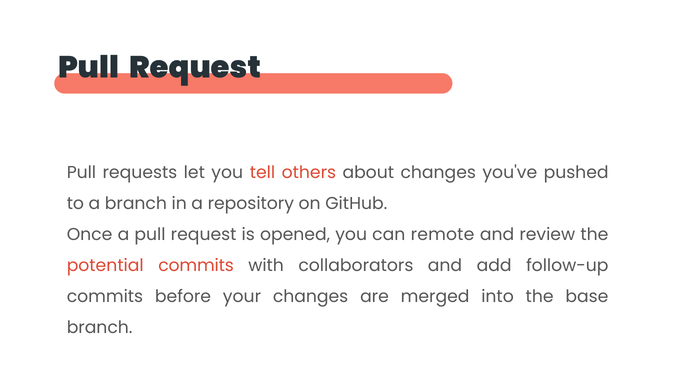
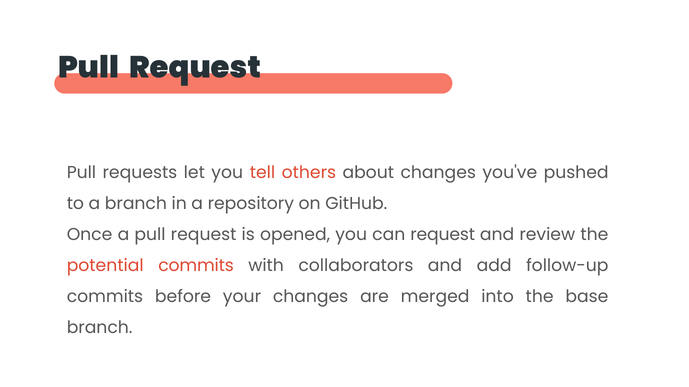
can remote: remote -> request (443, 235)
